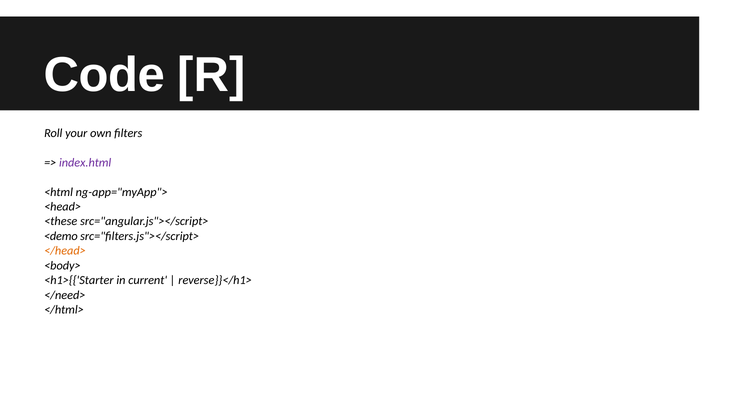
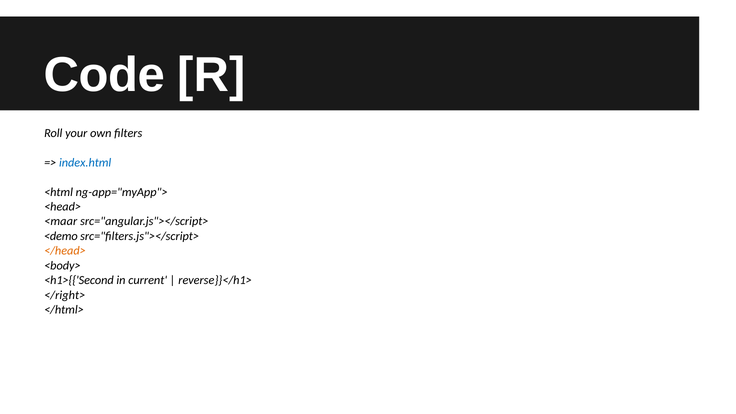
index.html colour: purple -> blue (85, 163)
<these: <these -> <maar (61, 221)
<h1>{{'Starter: <h1>{{'Starter -> <h1>{{'Second (79, 280)
</need>: </need> -> </right> (65, 295)
